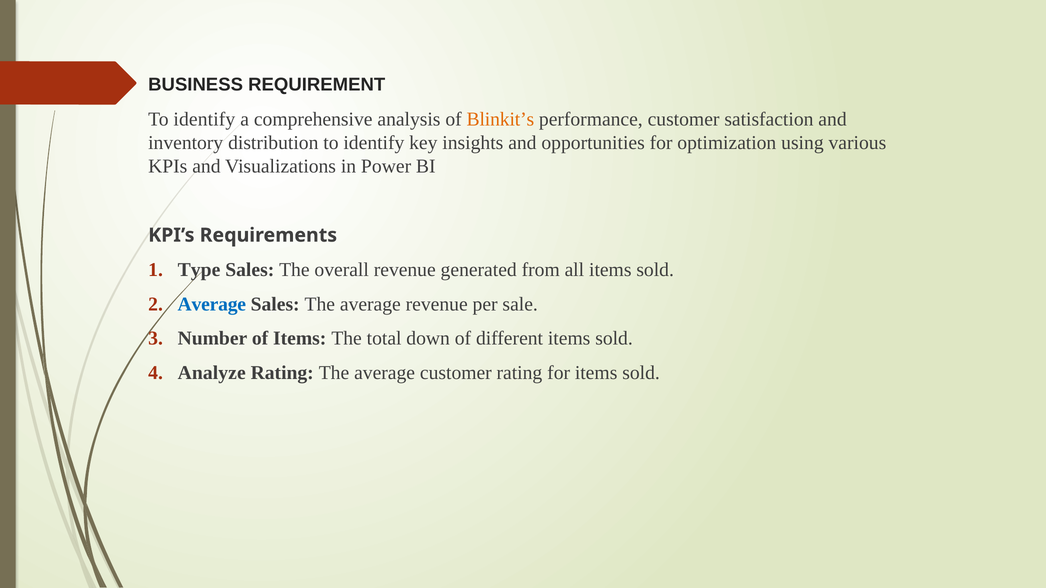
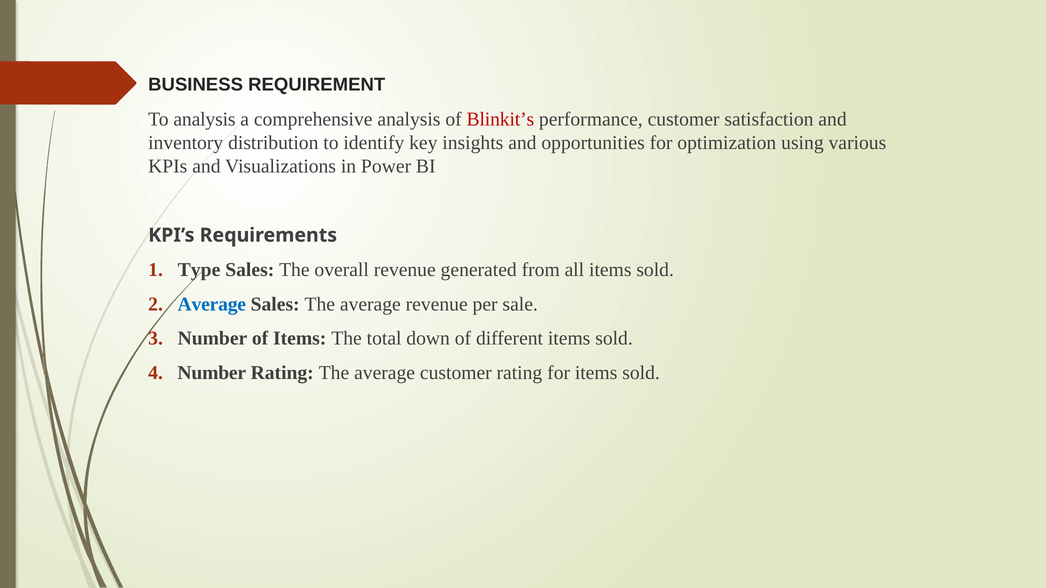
identify: identify -> analysis (204, 119)
Blinkit’s colour: orange -> red (500, 119)
Analyze: Analyze -> Number (212, 373)
